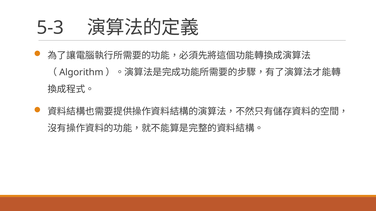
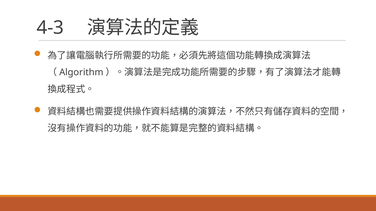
5-3: 5-3 -> 4-3 (50, 28)
